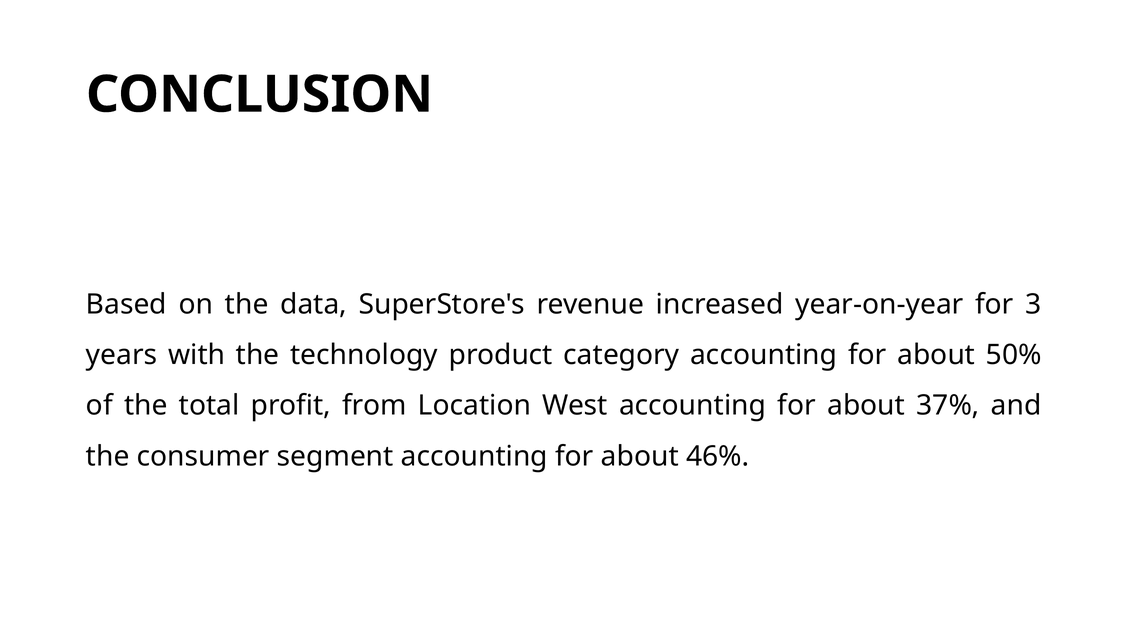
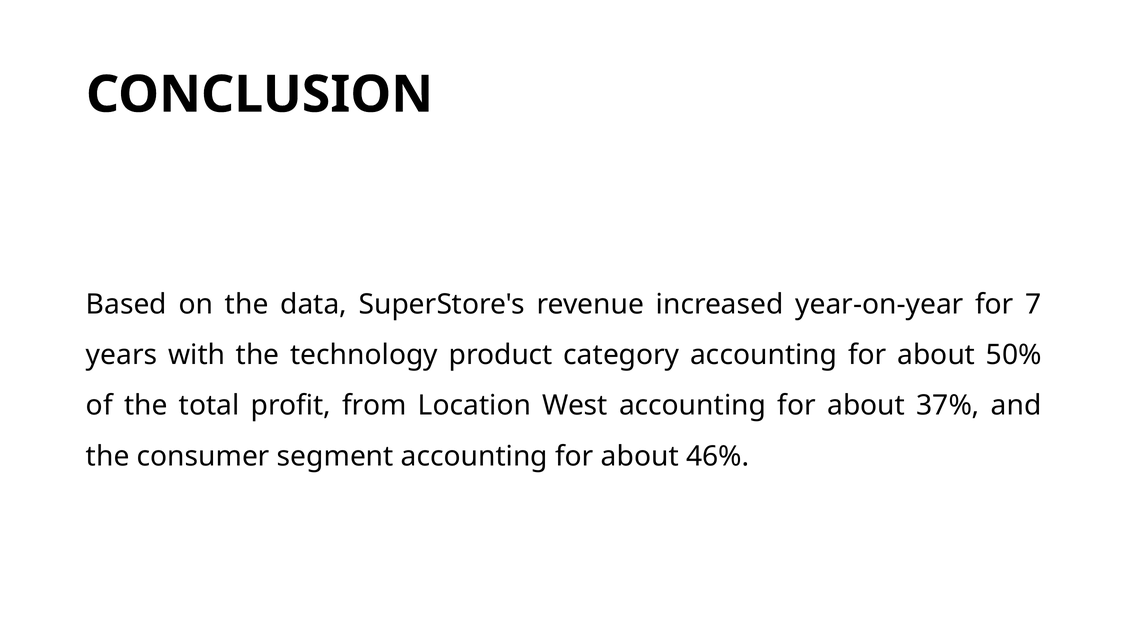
3: 3 -> 7 (1033, 304)
